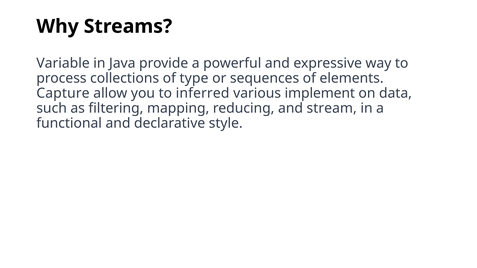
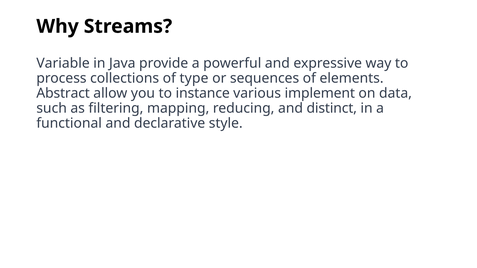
Capture: Capture -> Abstract (63, 93)
inferred: inferred -> instance (203, 93)
stream: stream -> distinct (332, 108)
